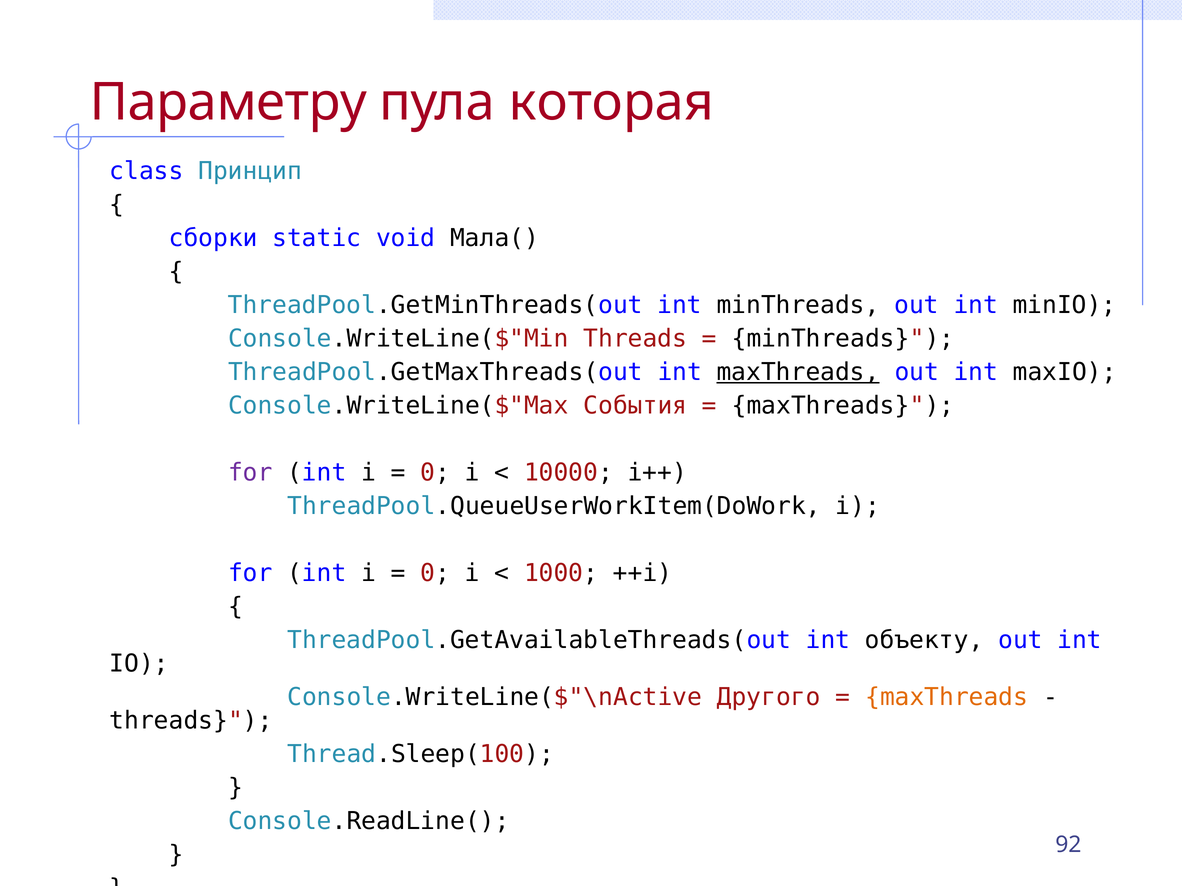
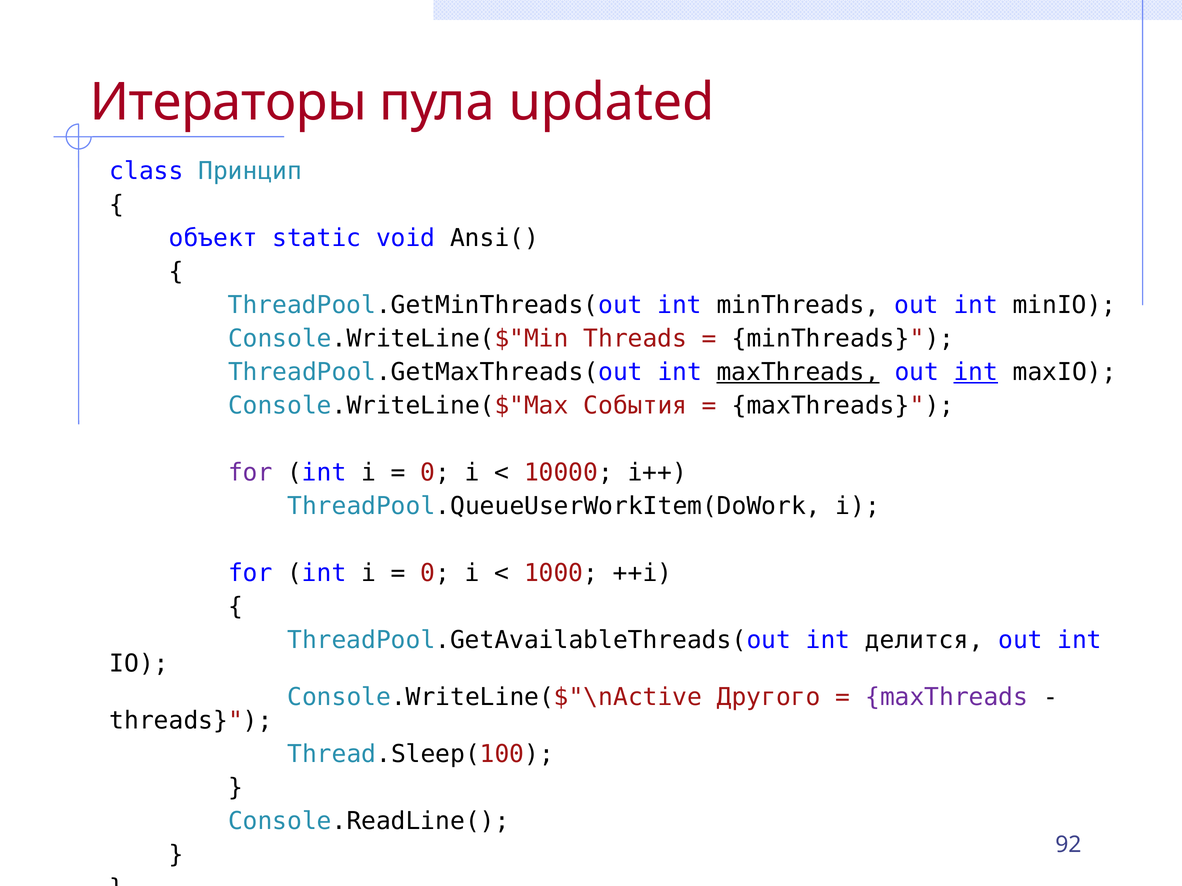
Параметру: Параметру -> Итераторы (228, 102)
которая: которая -> updated (612, 102)
сборки: сборки -> объект (213, 238)
Мала(: Мала( -> Ansi( (495, 238)
int underline: none -> present (976, 372)
объекту: объекту -> делится (924, 640)
maxThreads colour: orange -> purple (947, 698)
